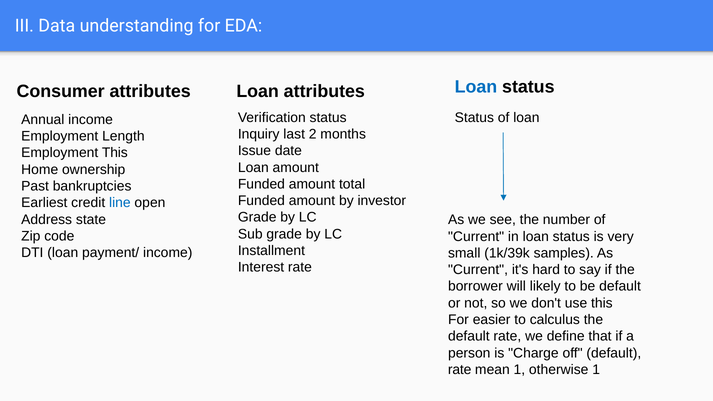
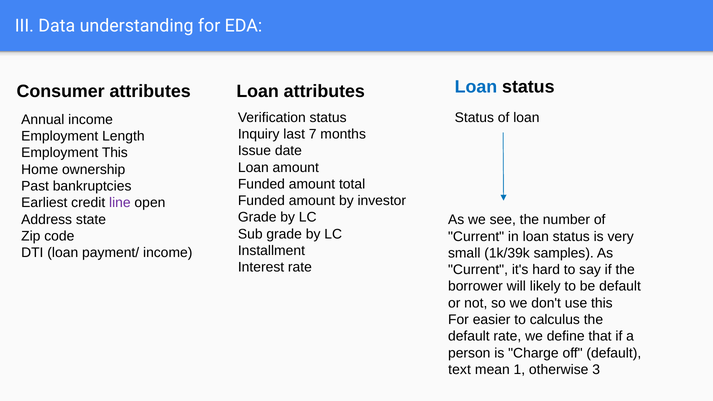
2: 2 -> 7 (313, 134)
line colour: blue -> purple (120, 203)
rate: rate -> text (460, 370)
otherwise 1: 1 -> 3 (596, 370)
